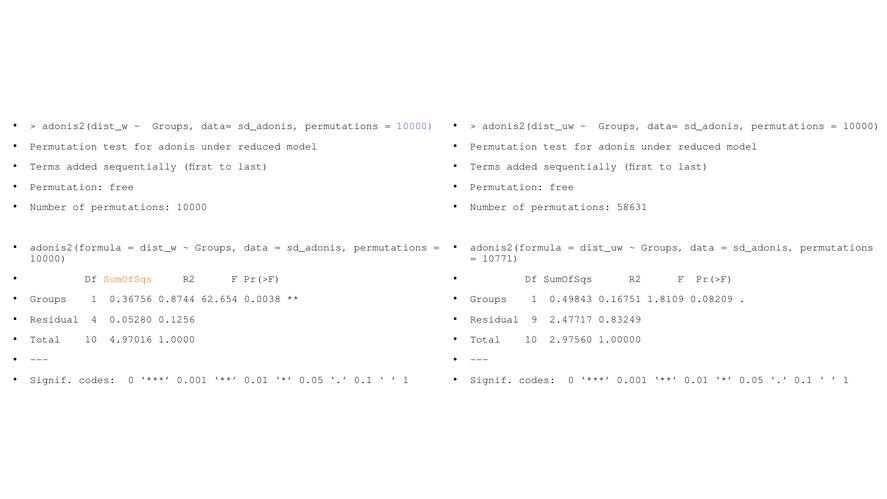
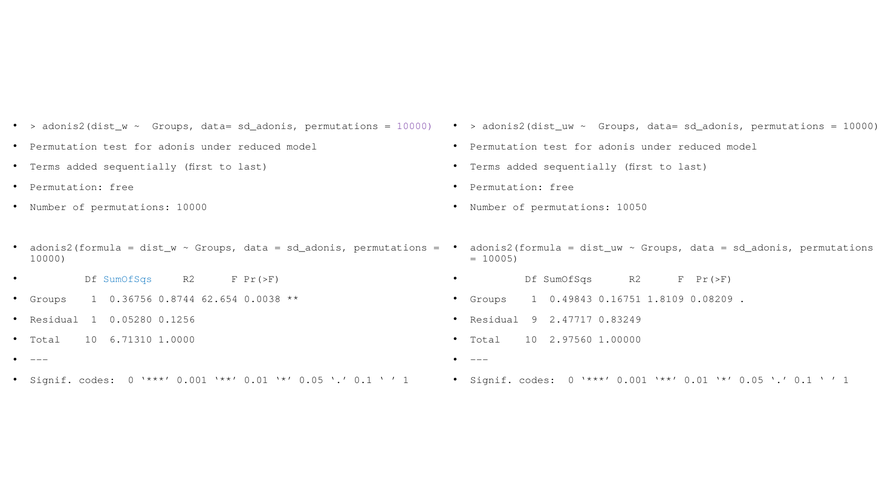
58631: 58631 -> 10050 (632, 207)
10771: 10771 -> 10005 (501, 258)
SumOfSqs colour: orange -> blue (128, 279)
Residual 4: 4 -> 1 (94, 319)
4.97016: 4.97016 -> 6.71310 (131, 339)
